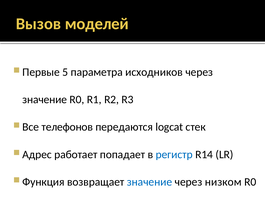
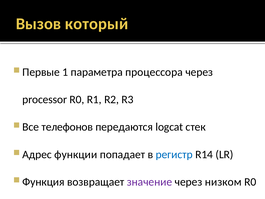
моделей: моделей -> который (97, 24)
5: 5 -> 1 (65, 72)
исходников: исходников -> процессора (154, 72)
значение: значение -> processor (45, 99)
работает: работает -> функции (76, 154)
значение colour: blue -> purple (150, 182)
